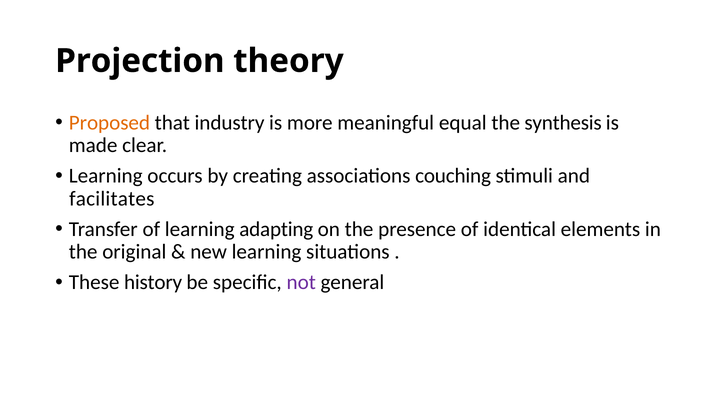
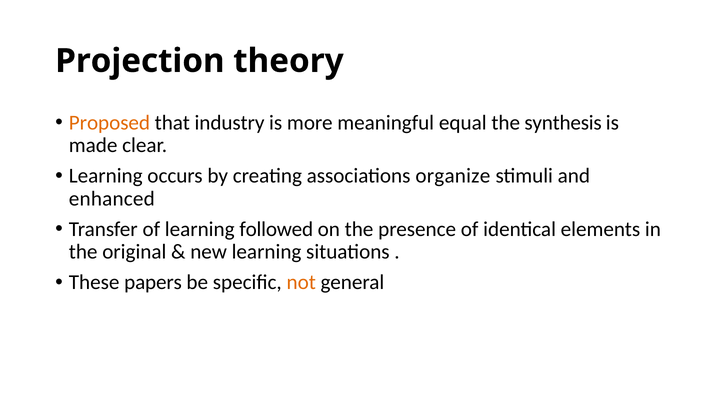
couching: couching -> organize (453, 176)
facilitates: facilitates -> enhanced (112, 199)
adapting: adapting -> followed (276, 229)
history: history -> papers (153, 282)
not colour: purple -> orange (301, 282)
